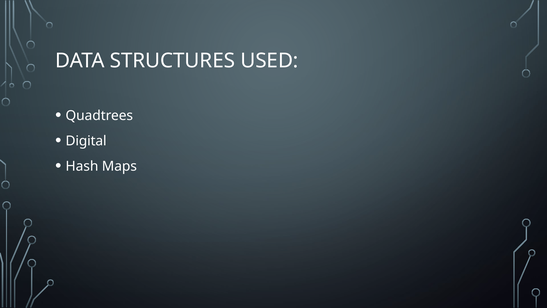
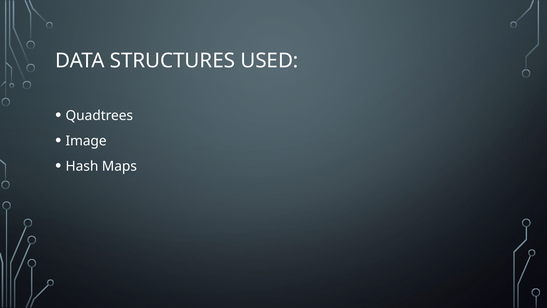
Digital: Digital -> Image (86, 141)
